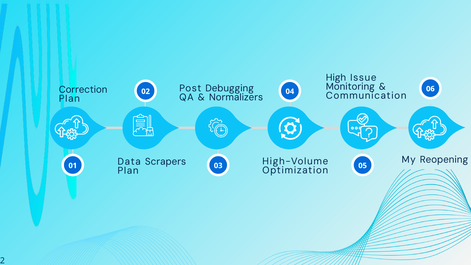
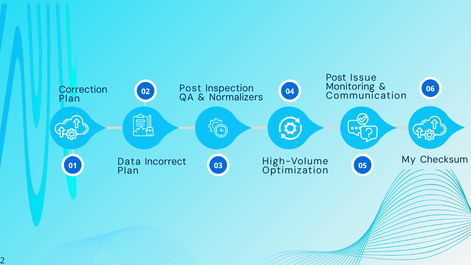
High: High -> Post (336, 78)
Debugging: Debugging -> Inspection (230, 88)
Reopening: Reopening -> Checksum (444, 160)
Scrapers: Scrapers -> Incorrect (166, 161)
